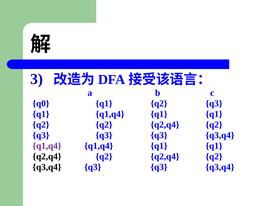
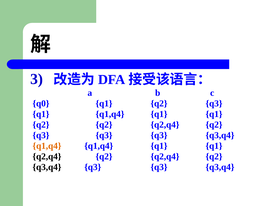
q1,q4 colour: purple -> orange (47, 146)
